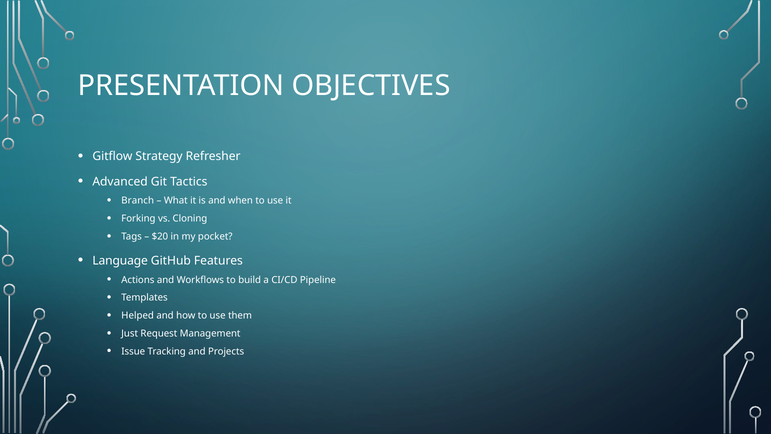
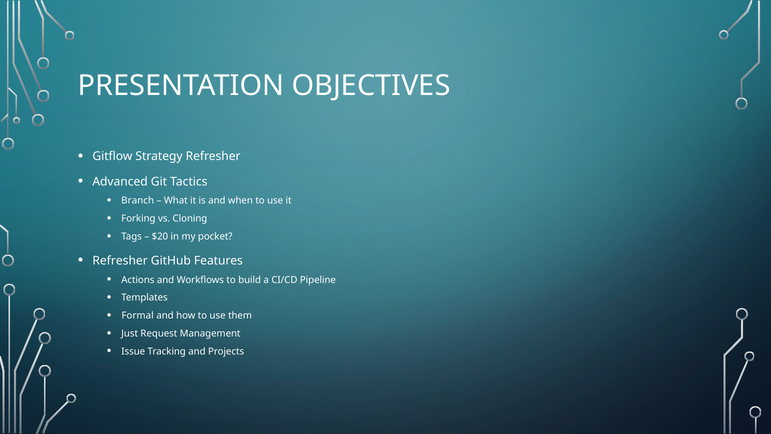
Language: Language -> Refresher (120, 260)
Helped: Helped -> Formal (138, 315)
